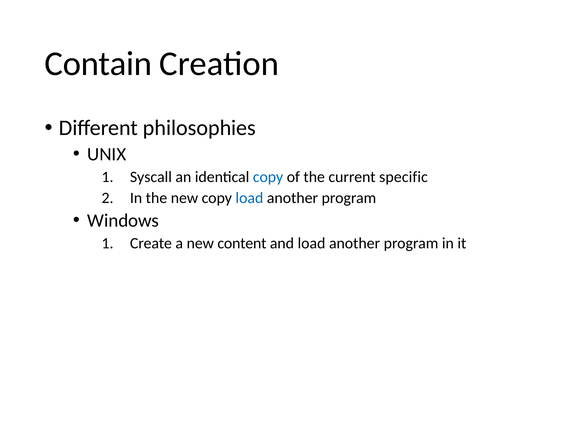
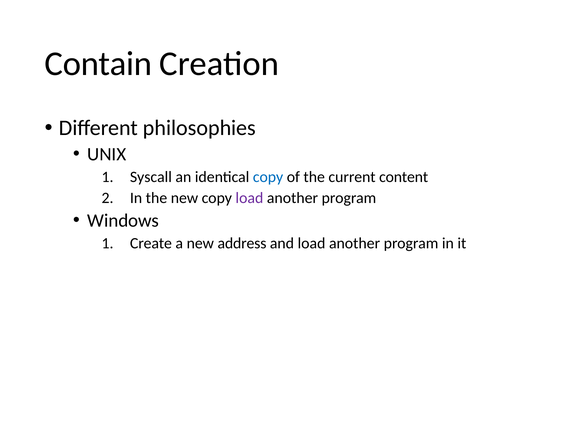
specific: specific -> content (404, 177)
load colour: blue -> purple (249, 198)
content: content -> address (242, 243)
